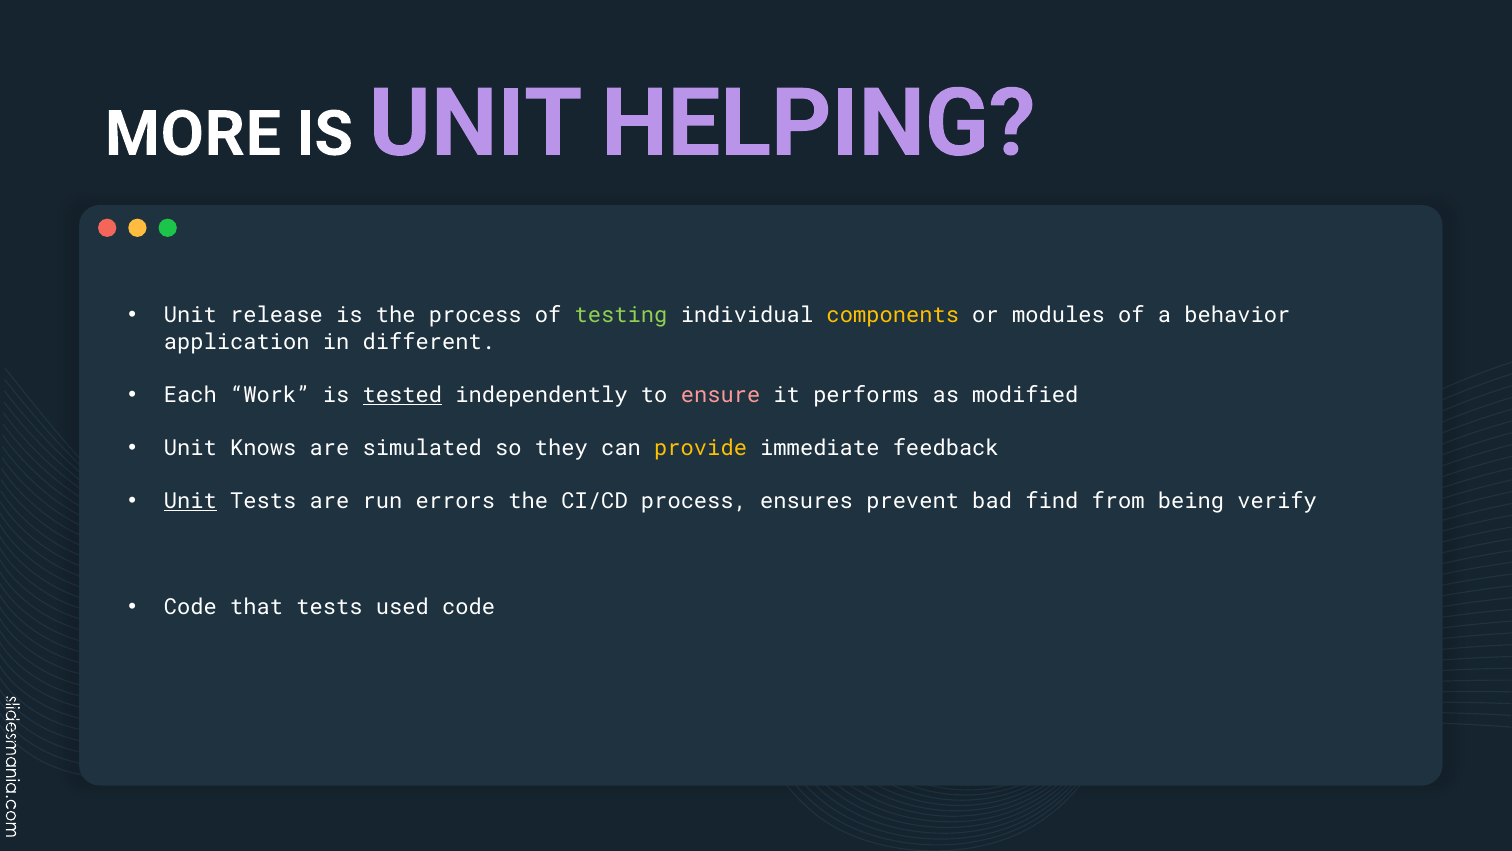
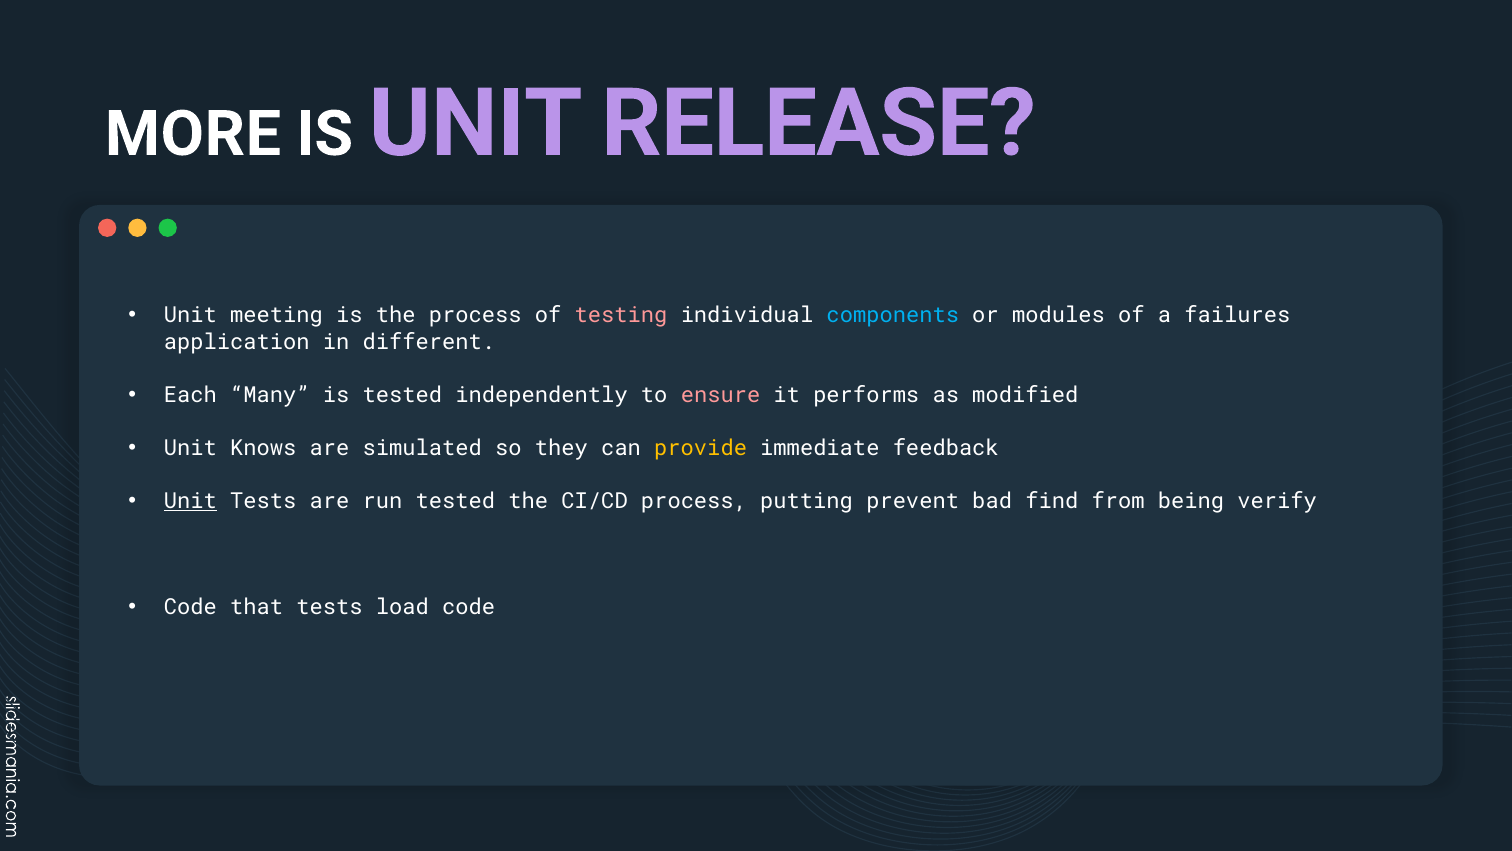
HELPING: HELPING -> RELEASE (819, 124)
release: release -> meeting (277, 315)
testing colour: light green -> pink (621, 315)
components colour: yellow -> light blue (893, 315)
behavior: behavior -> failures (1237, 315)
Work: Work -> Many (270, 395)
tested underline: present -> none (402, 395)
run errors: errors -> tested (455, 501)
ensures: ensures -> putting (807, 501)
used: used -> load (402, 607)
